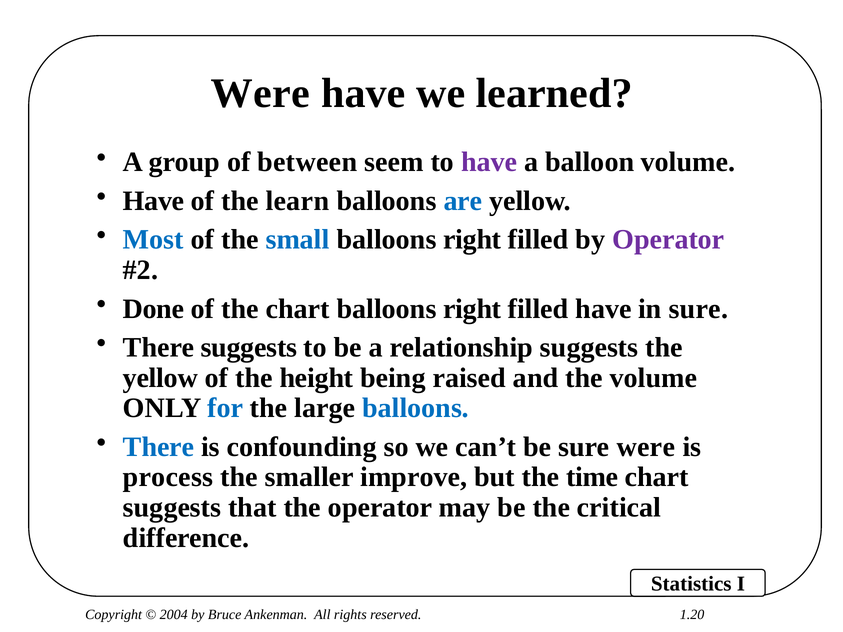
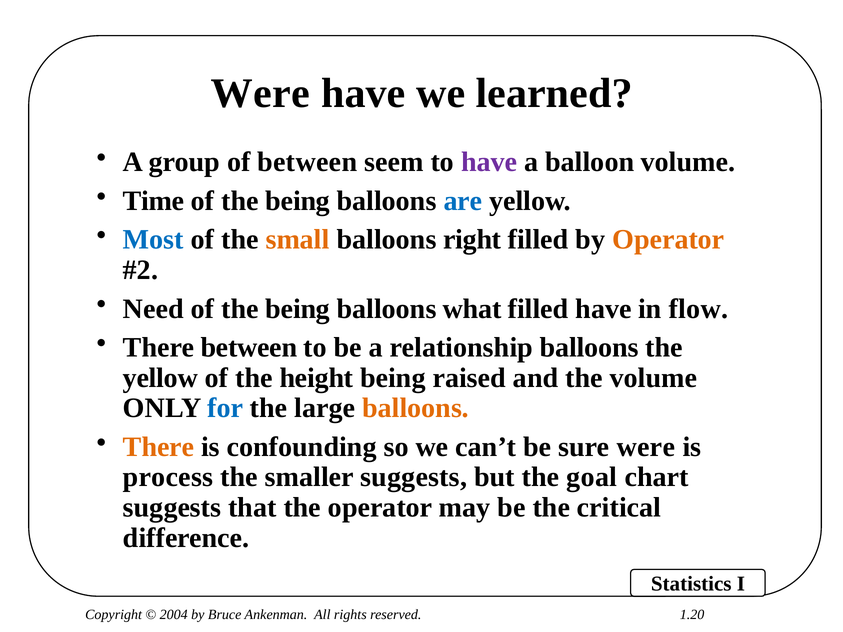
Have: Have -> Time (153, 201)
learn: learn -> being (298, 201)
small colour: blue -> orange (298, 240)
Operator colour: purple -> orange (668, 240)
Done: Done -> Need (153, 309)
chart: chart -> being (298, 309)
right: right -> what (472, 309)
in sure: sure -> flow (698, 309)
There suggests: suggests -> between (249, 348)
relationship suggests: suggests -> balloons (589, 348)
balloons colour: blue -> orange (416, 408)
There colour: blue -> orange (159, 447)
smaller improve: improve -> suggests (414, 477)
time: time -> goal (592, 477)
